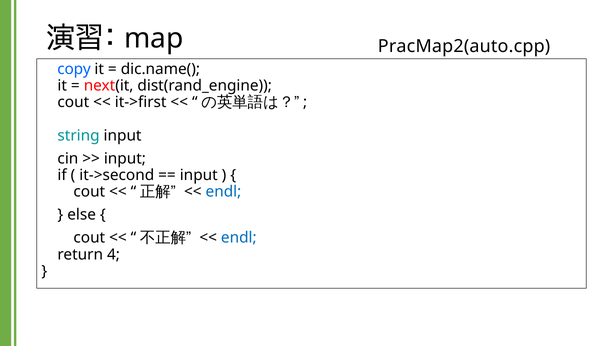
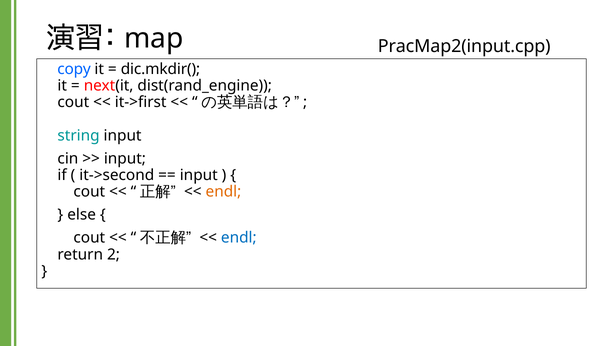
PracMap2(auto.cpp: PracMap2(auto.cpp -> PracMap2(input.cpp (464, 47)
dic.name(: dic.name( -> dic.mkdir( (160, 69)
endl colour: blue -> orange (223, 192)
4: 4 -> 2 (113, 254)
